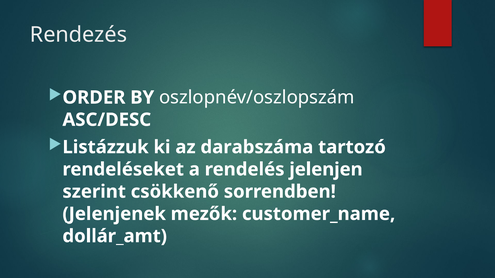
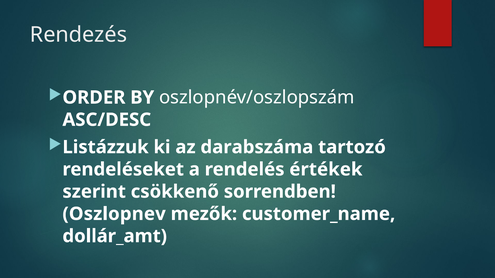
jelenjen: jelenjen -> értékek (326, 170)
Jelenjenek: Jelenjenek -> Oszlopnev (114, 214)
